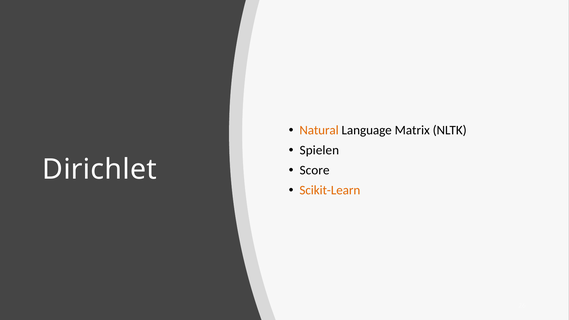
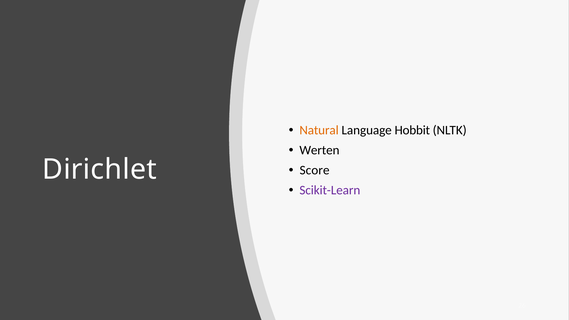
Matrix: Matrix -> Hobbit (412, 130)
Spielen: Spielen -> Werten (319, 150)
Scikit-Learn colour: orange -> purple (330, 190)
